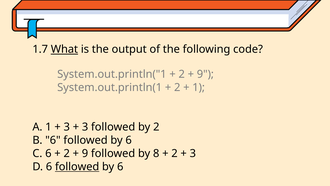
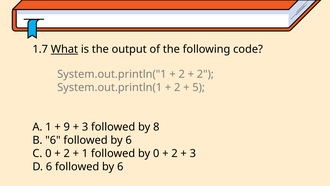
9: 9 -> 2 (205, 74)
1: 1 -> 5 (199, 87)
3: 3 -> 9 (67, 127)
by 2: 2 -> 8 (156, 127)
C 6: 6 -> 0 (48, 153)
9: 9 -> 1 (85, 153)
by 8: 8 -> 0 (156, 153)
followed underline: present -> none (77, 166)
